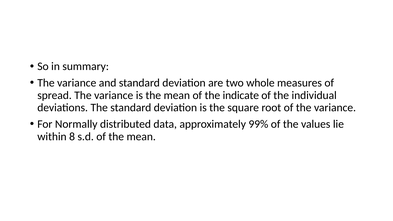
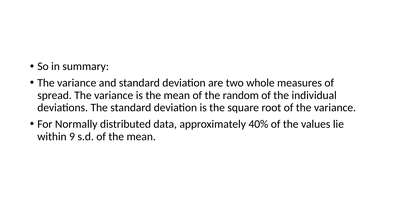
indicate: indicate -> random (241, 95)
99%: 99% -> 40% (258, 124)
8: 8 -> 9 (72, 137)
